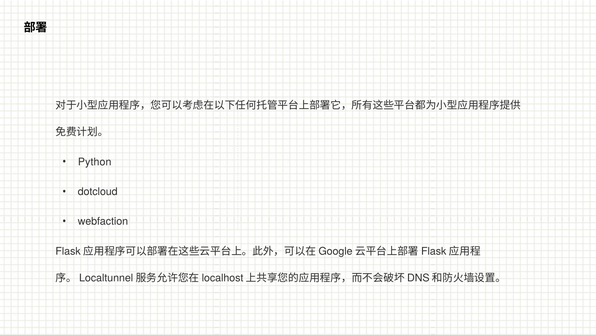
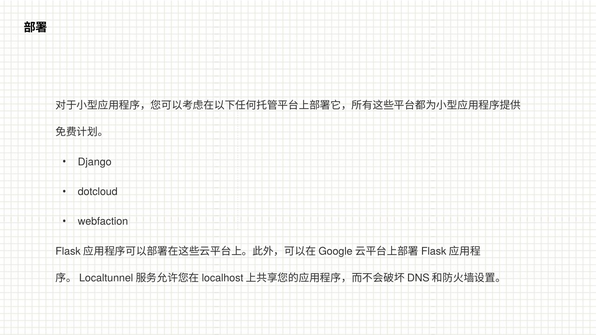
Python: Python -> Django (95, 162)
